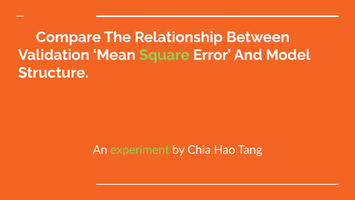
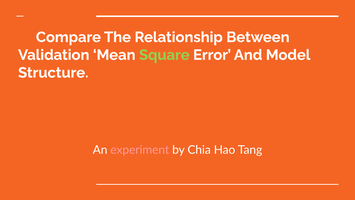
experiment colour: light green -> pink (140, 150)
